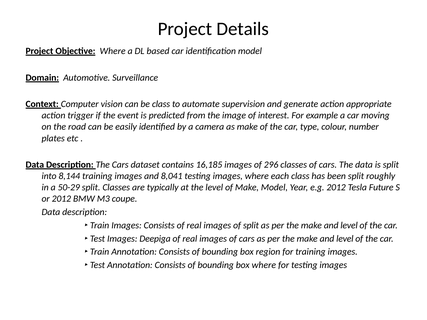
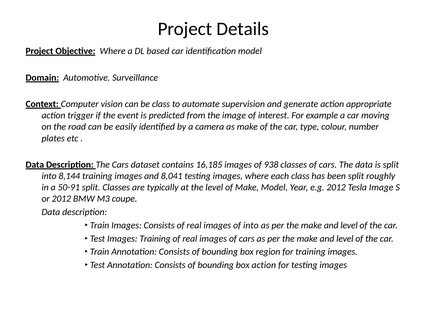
296: 296 -> 938 (271, 165)
50-29: 50-29 -> 50-91 (69, 188)
Tesla Future: Future -> Image (381, 188)
of split: split -> into (251, 225)
Images Deepiga: Deepiga -> Training (155, 239)
box where: where -> action (264, 265)
